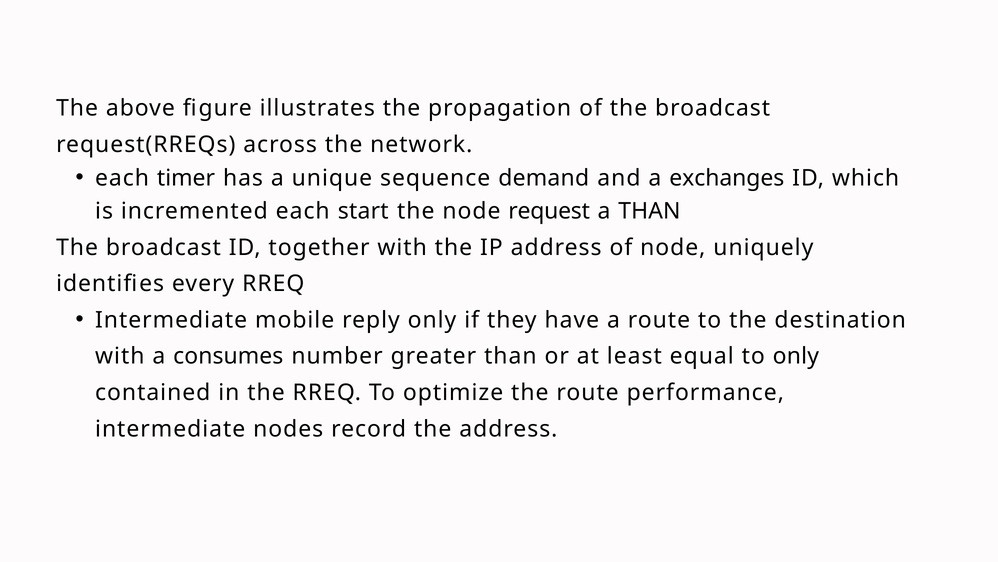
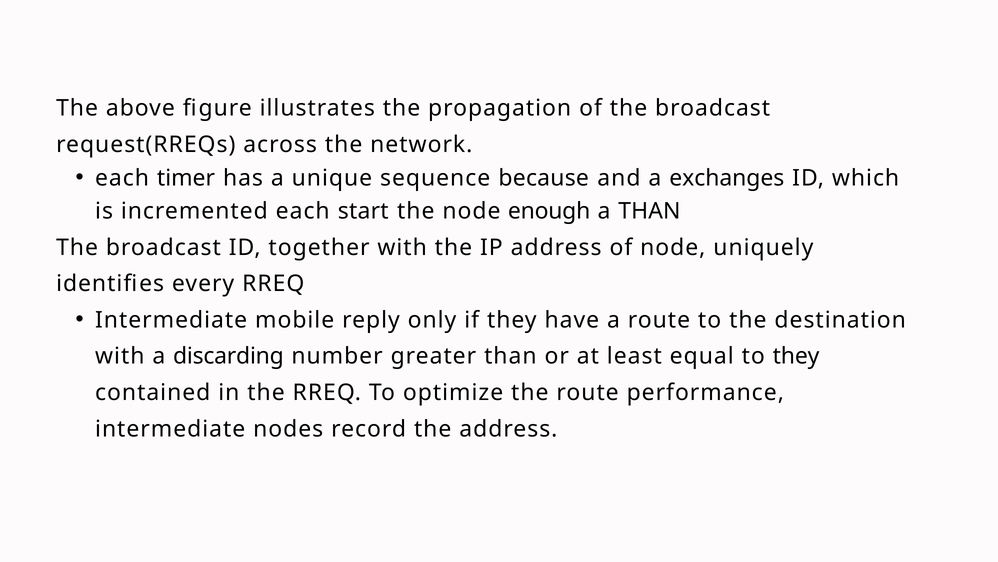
demand: demand -> because (544, 178)
request: request -> enough (549, 211)
consumes: consumes -> discarding (228, 356)
to only: only -> they (796, 356)
